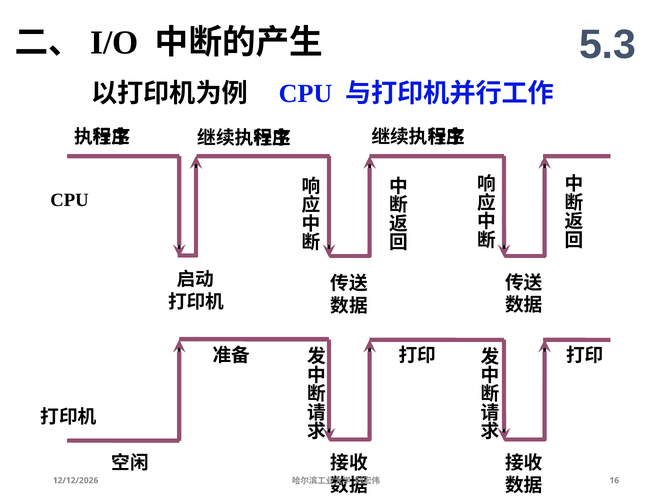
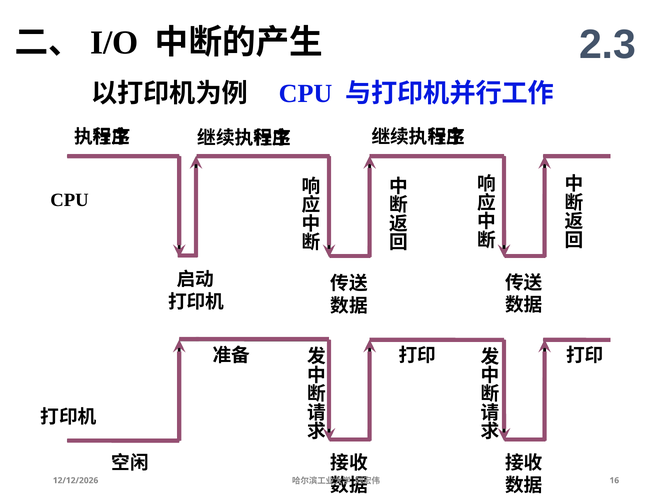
5.3: 5.3 -> 2.3 (608, 45)
